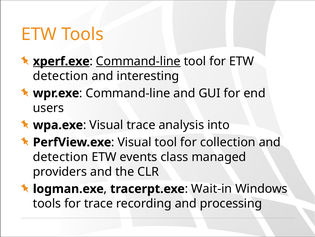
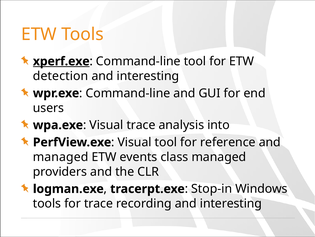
Command-line underline: present -> none (138, 61)
collection: collection -> reference (228, 142)
detection: detection -> managed (61, 157)
Wait-in: Wait-in -> Stop-in (212, 188)
recording and processing: processing -> interesting (231, 203)
